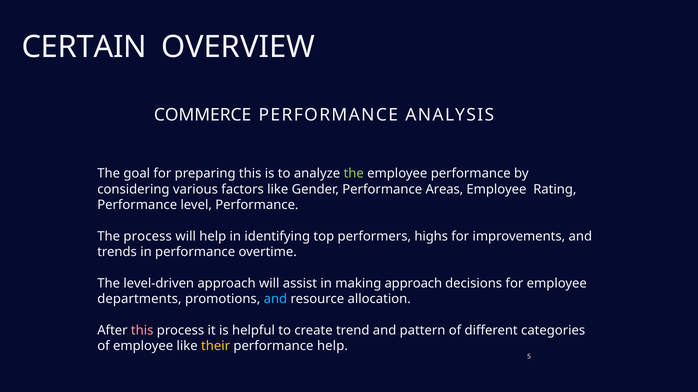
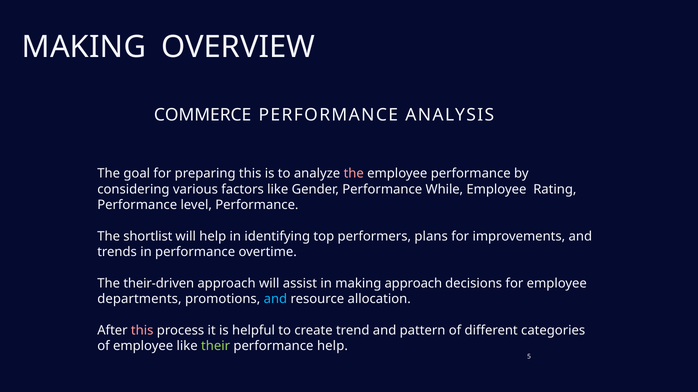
CERTAIN: CERTAIN -> MAKING (84, 47)
the colour: light green -> pink (354, 174)
Areas: Areas -> While (444, 189)
The process: process -> shortlist (148, 237)
highs: highs -> plans (431, 237)
level-driven: level-driven -> their-driven (159, 284)
their colour: yellow -> light green (216, 347)
